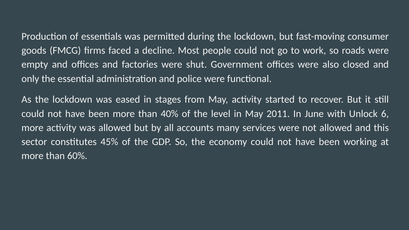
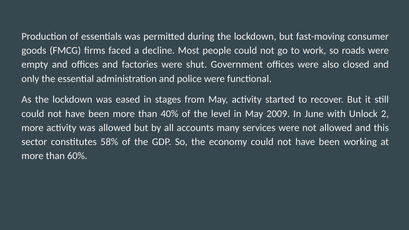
2011: 2011 -> 2009 (278, 114)
6: 6 -> 2 (385, 114)
45%: 45% -> 58% (109, 142)
